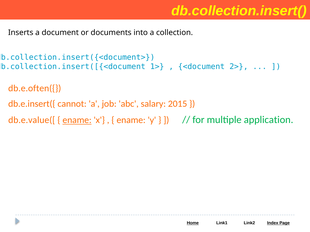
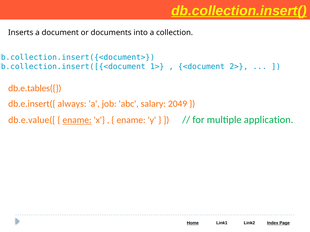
db.collection.insert( underline: none -> present (239, 11)
db.e.often({: db.e.often({ -> db.e.tables({ (35, 89)
cannot: cannot -> always (72, 104)
2015: 2015 -> 2049 (178, 104)
